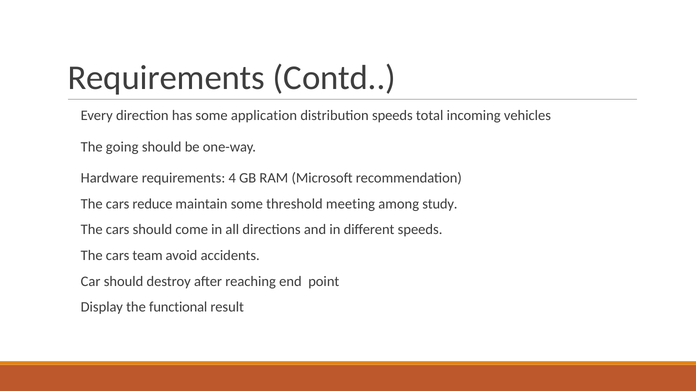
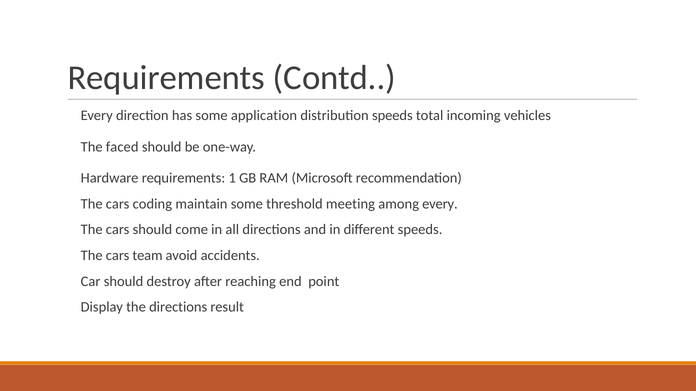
going: going -> faced (122, 147)
4: 4 -> 1 (232, 178)
reduce: reduce -> coding (152, 204)
study: study -> every (440, 204)
the functional: functional -> directions (178, 307)
